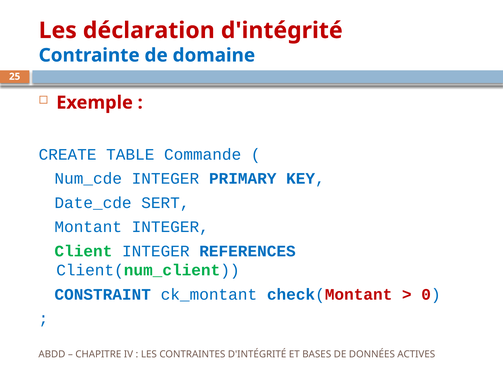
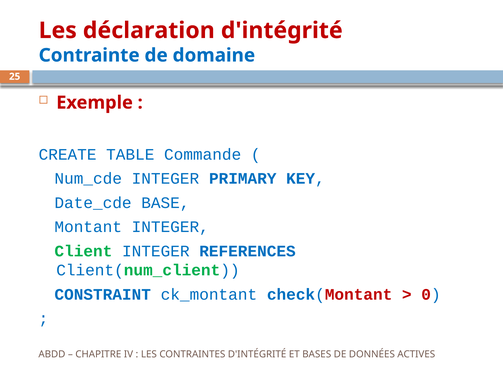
SERT: SERT -> BASE (165, 203)
